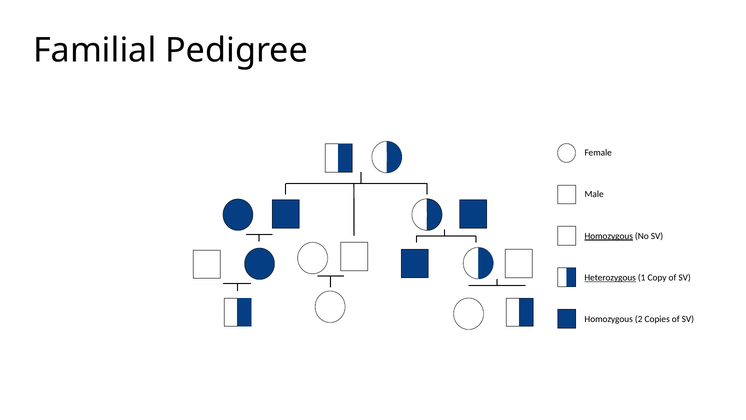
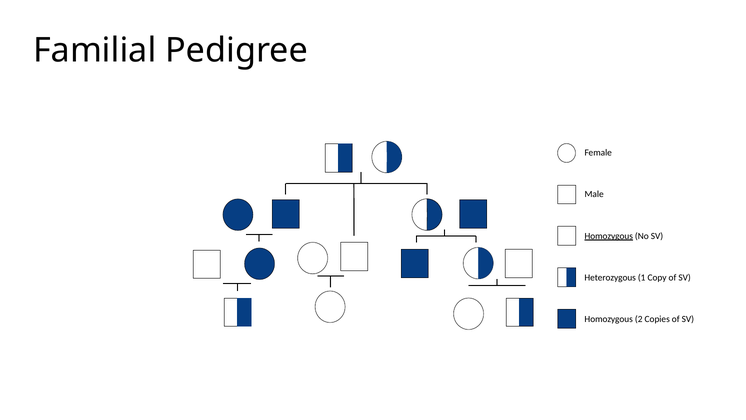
Heterozygous underline: present -> none (610, 277)
